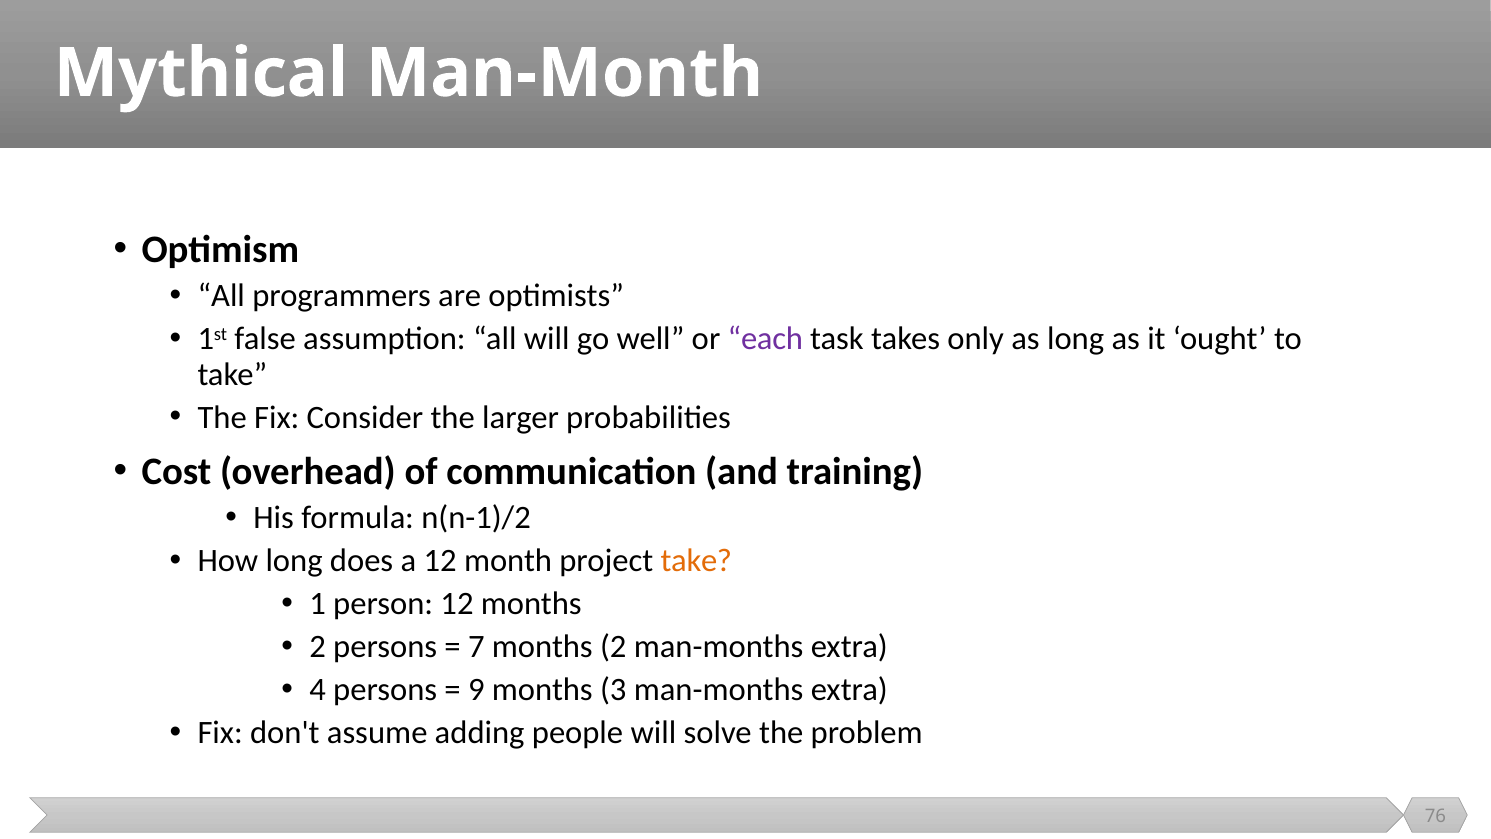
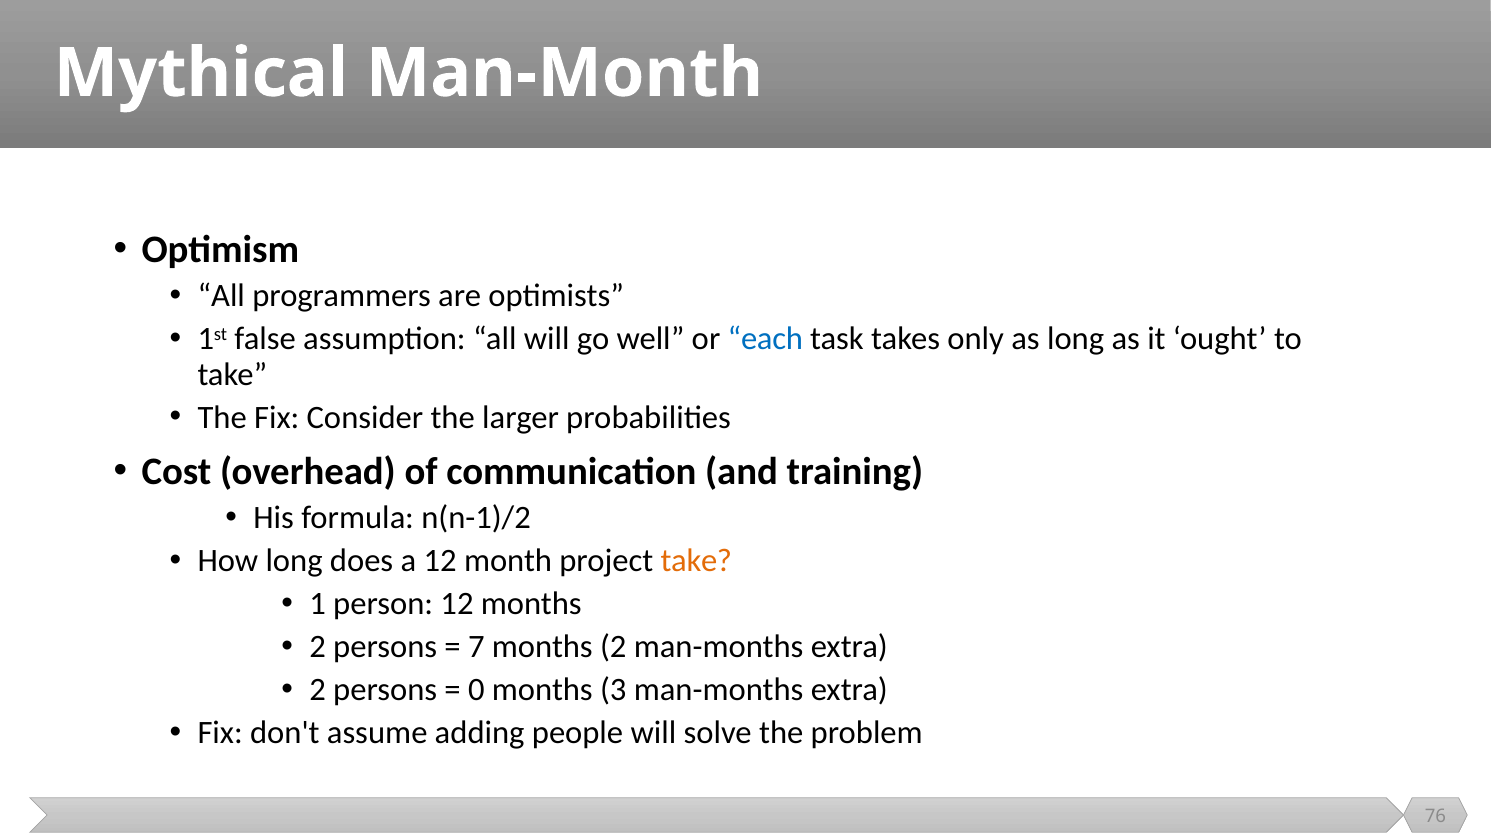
each colour: purple -> blue (765, 339)
4: 4 -> 2 (318, 689)
9: 9 -> 0 (476, 689)
